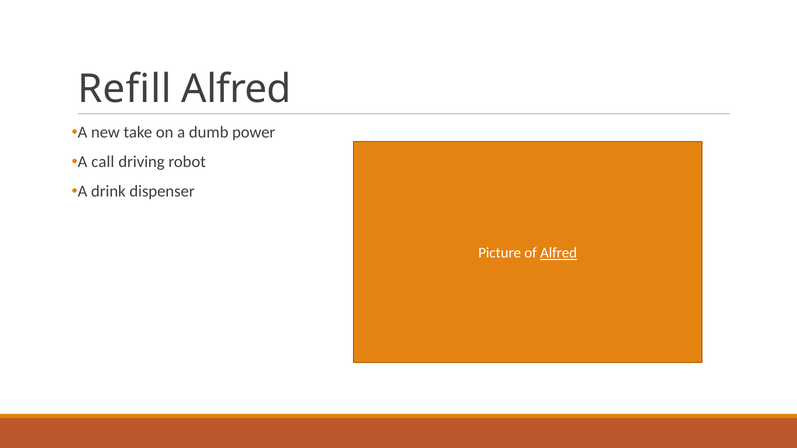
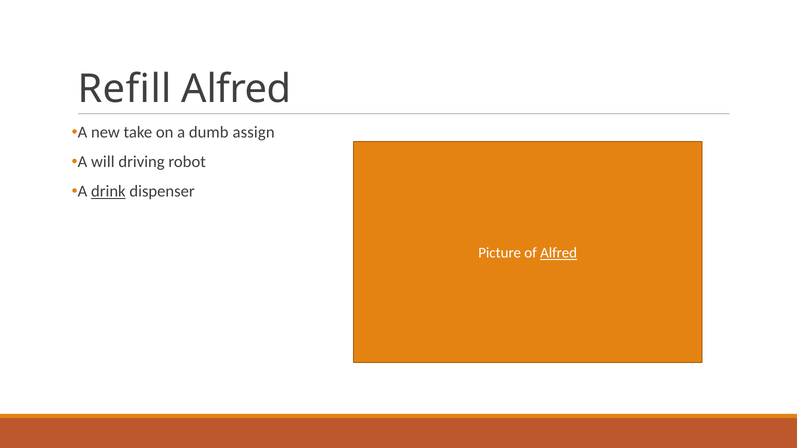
power: power -> assign (254, 133)
call: call -> will (103, 162)
drink underline: none -> present (108, 192)
